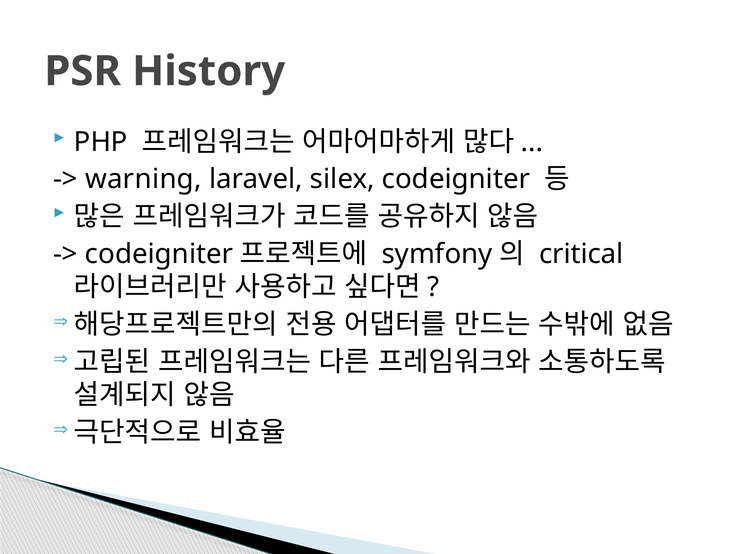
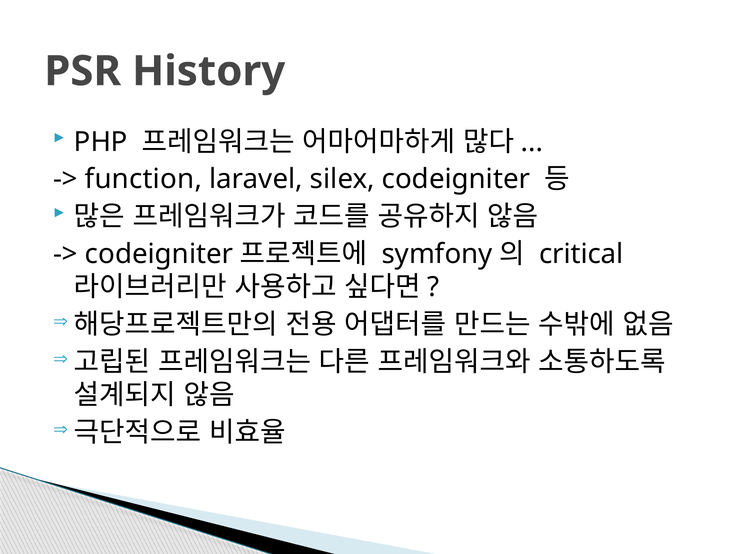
warning: warning -> function (143, 179)
